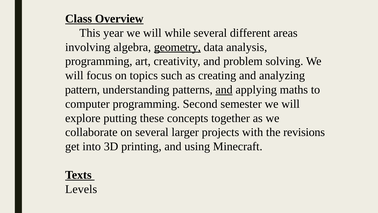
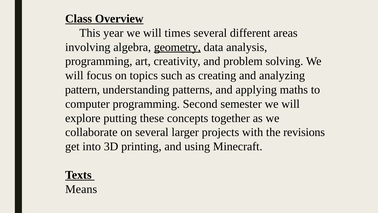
while: while -> times (178, 33)
and underline: present -> none (224, 90)
Levels: Levels -> Means (81, 189)
